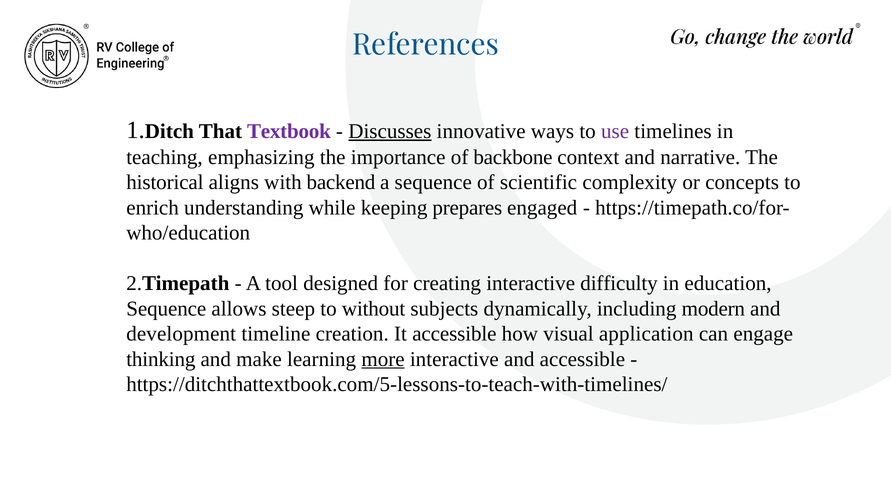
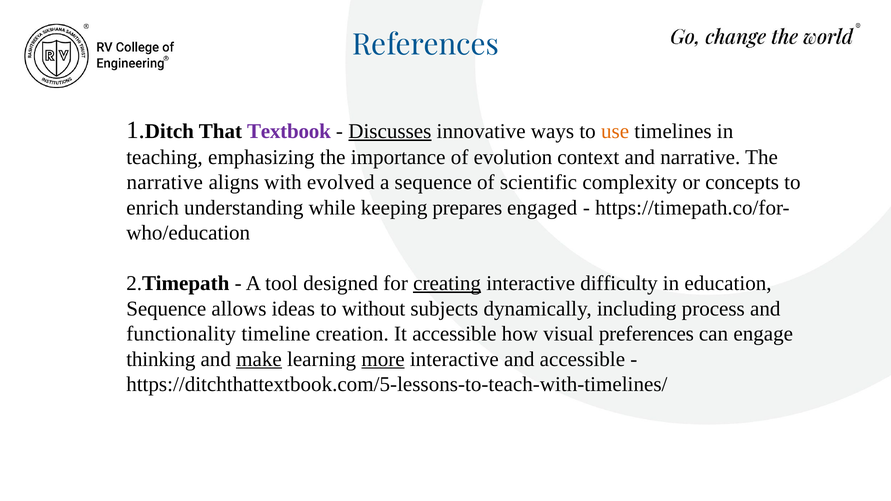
use colour: purple -> orange (615, 131)
backbone: backbone -> evolution (513, 157)
historical: historical -> narrative (165, 182)
backend: backend -> evolved (341, 182)
creating underline: none -> present (447, 283)
steep: steep -> ideas (293, 309)
modern: modern -> process (713, 309)
development: development -> functionality (181, 334)
application: application -> preferences (646, 334)
make underline: none -> present (259, 359)
